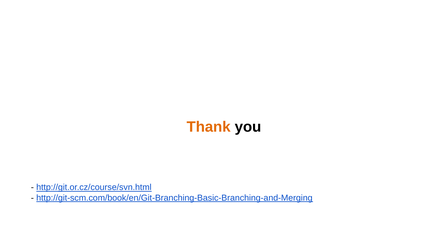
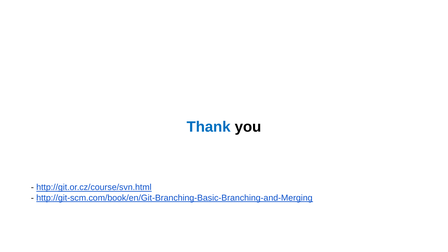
Thank colour: orange -> blue (209, 127)
